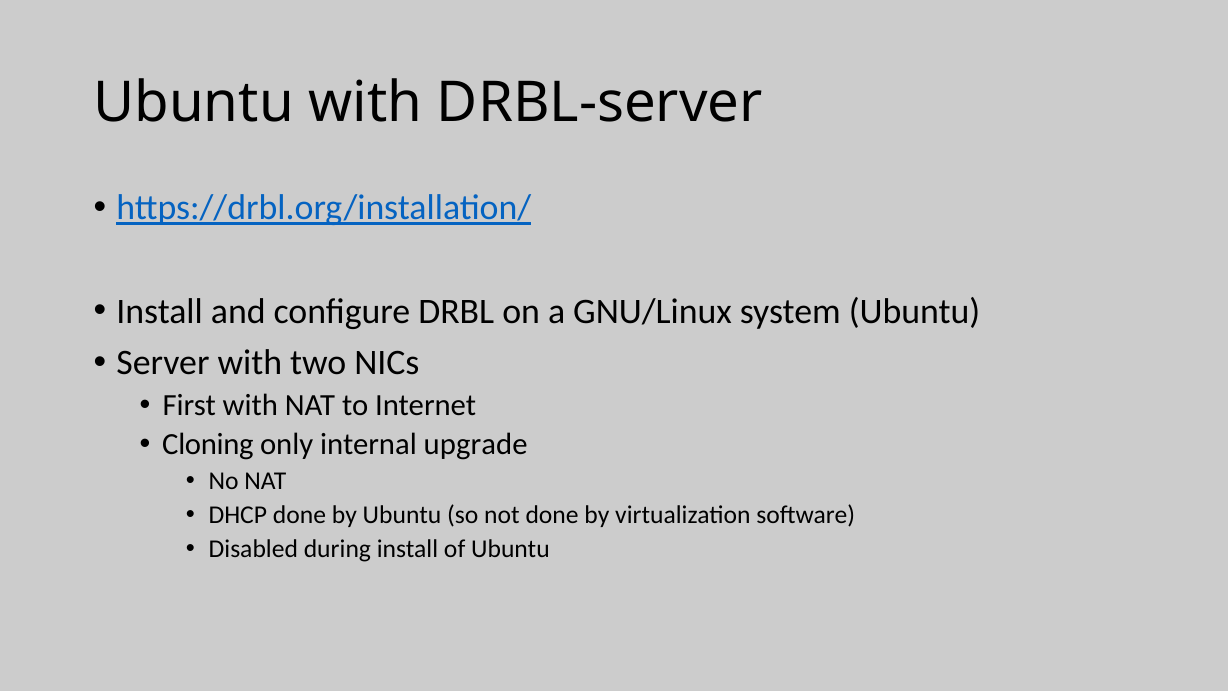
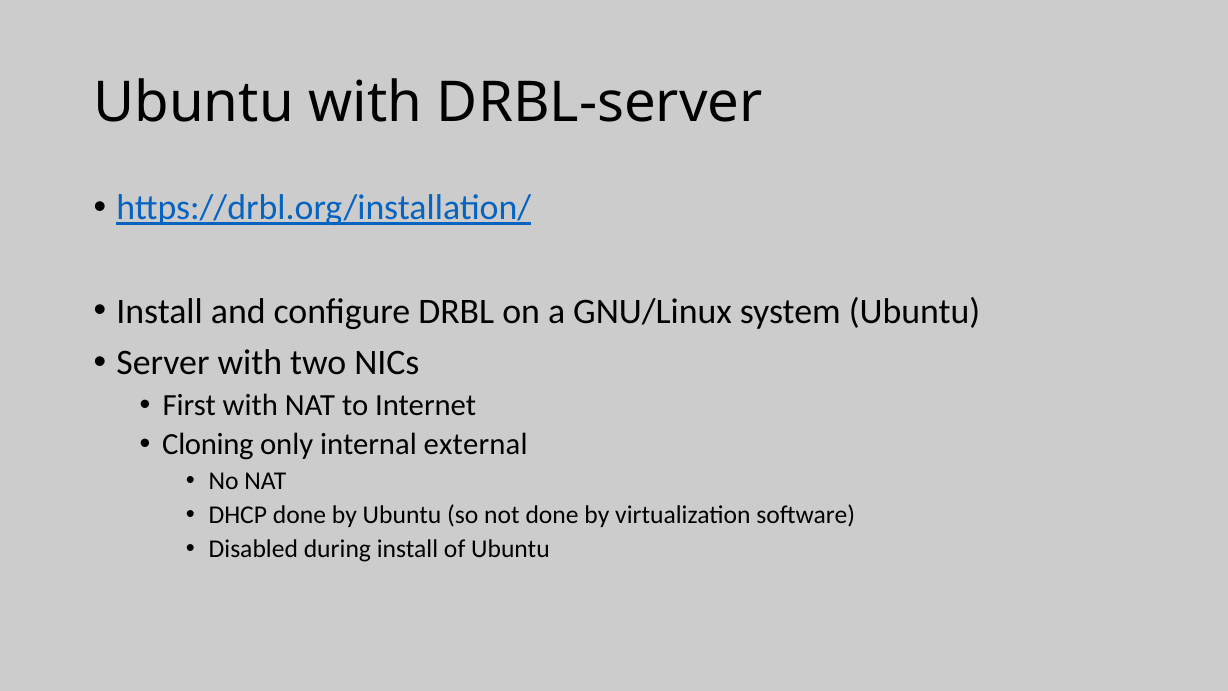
upgrade: upgrade -> external (476, 445)
